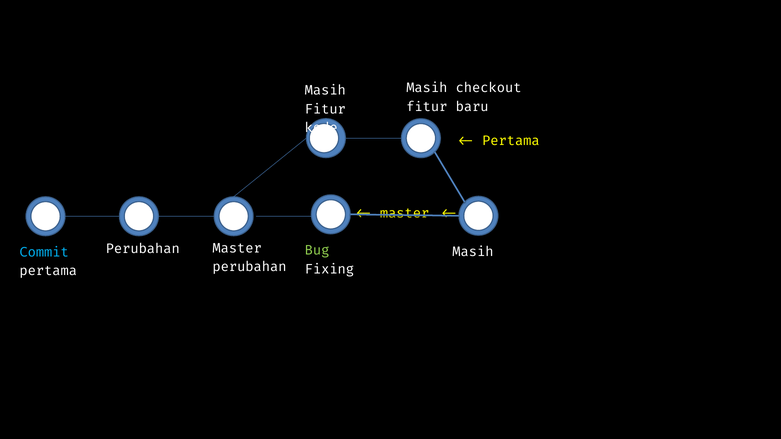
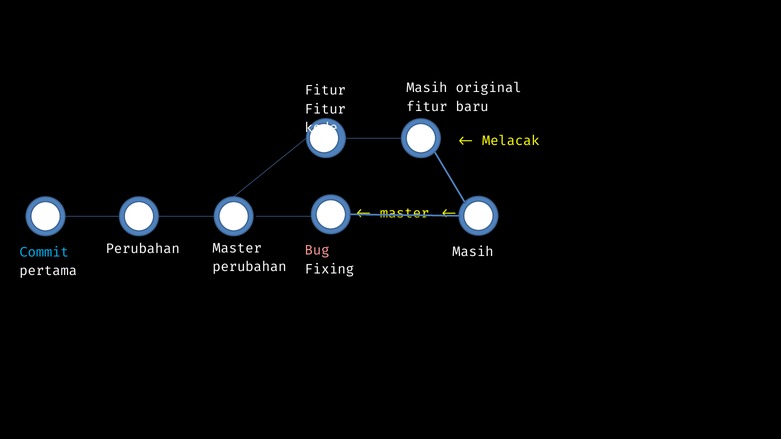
checkout: checkout -> original (489, 88)
Masih: Masih -> Fitur (325, 90)
Pertama: Pertama -> Melacak (511, 141)
Bug colour: light green -> pink (317, 251)
